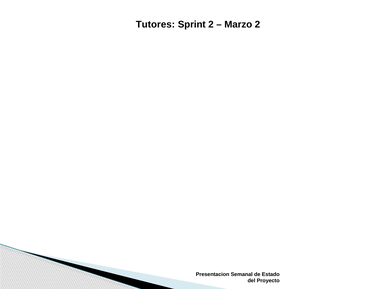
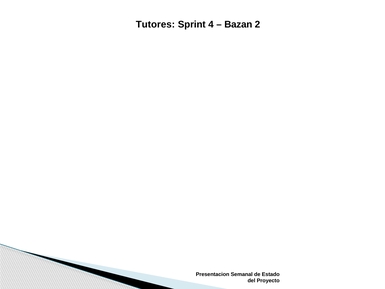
Sprint 2: 2 -> 4 (211, 24)
Marzo: Marzo -> Bazan (238, 24)
